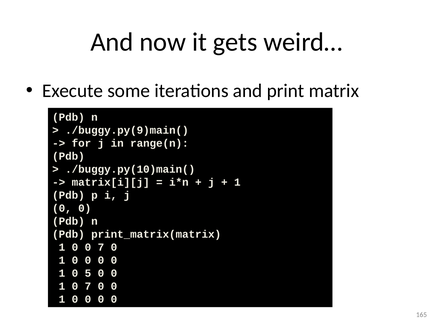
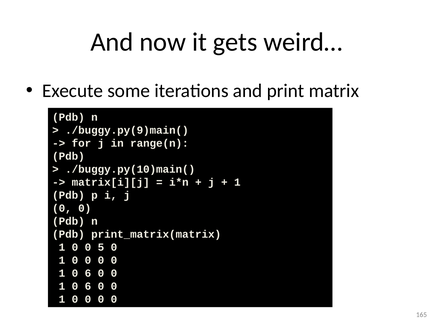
0 0 7: 7 -> 5 (101, 247)
5: 5 -> 6 (88, 273)
7: 7 -> 6 (88, 286)
